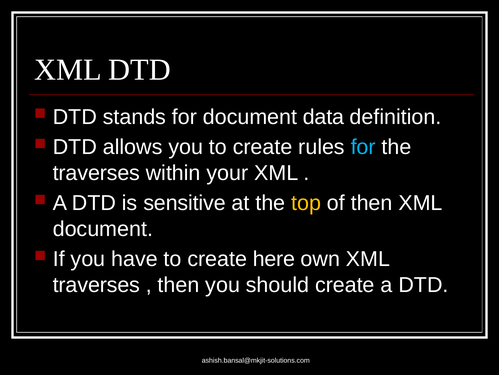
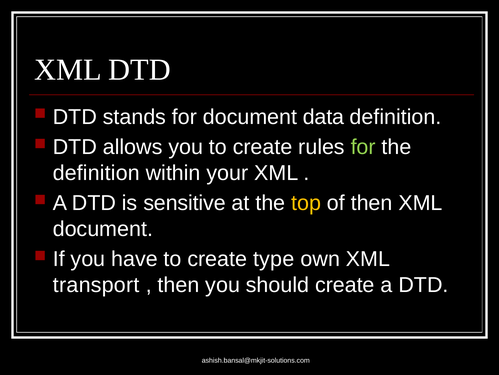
for colour: light blue -> light green (363, 147)
traverses: traverses -> definition (96, 173)
here: here -> type (274, 259)
traverses: traverses -> transport (96, 284)
